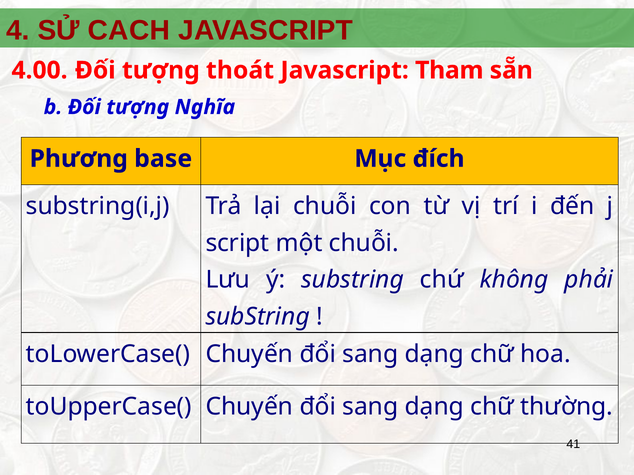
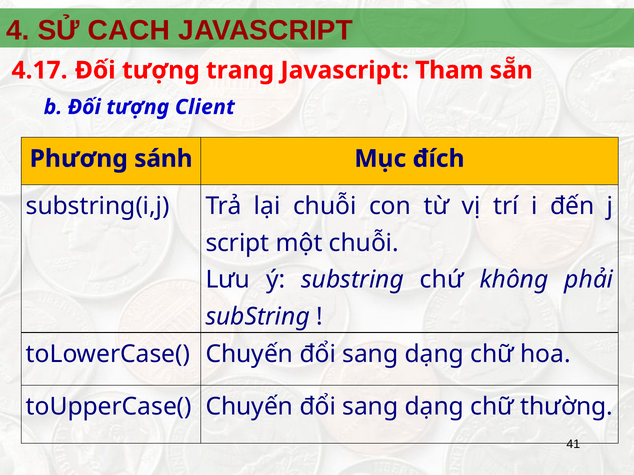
4.00: 4.00 -> 4.17 (40, 70)
thoát: thoát -> trang (240, 70)
Nghĩa: Nghĩa -> Client (205, 107)
base: base -> sánh (163, 159)
